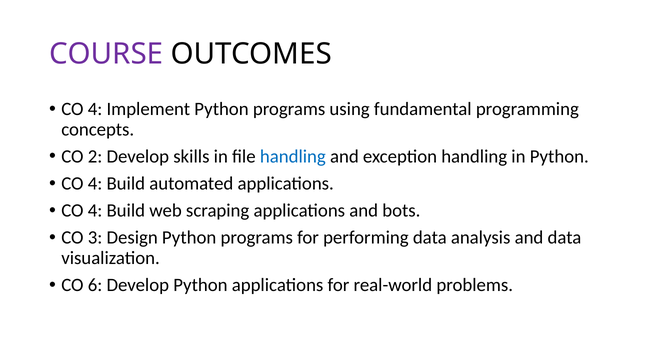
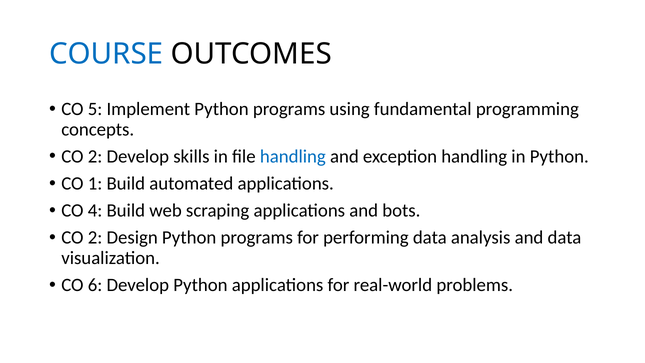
COURSE colour: purple -> blue (106, 54)
4: 4 -> 5 (95, 109)
4: 4 -> 1 (95, 183)
3: 3 -> 2 (95, 238)
